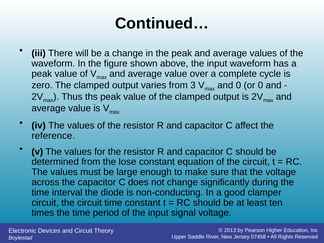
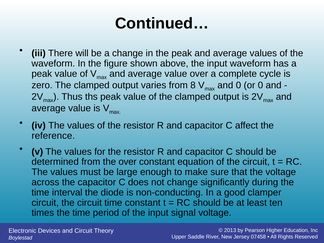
3: 3 -> 8 (193, 85)
the lose: lose -> over (128, 162)
